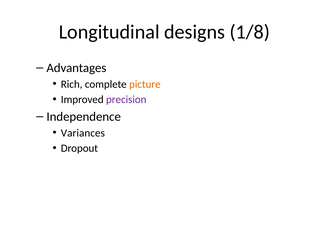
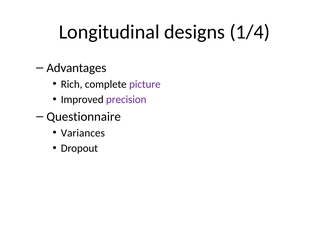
1/8: 1/8 -> 1/4 (250, 32)
picture colour: orange -> purple (145, 84)
Independence: Independence -> Questionnaire (84, 116)
